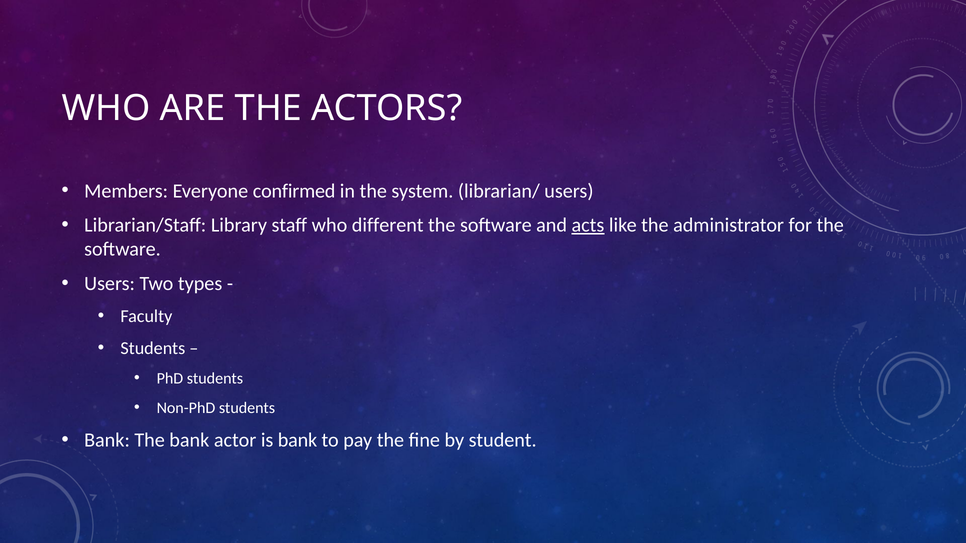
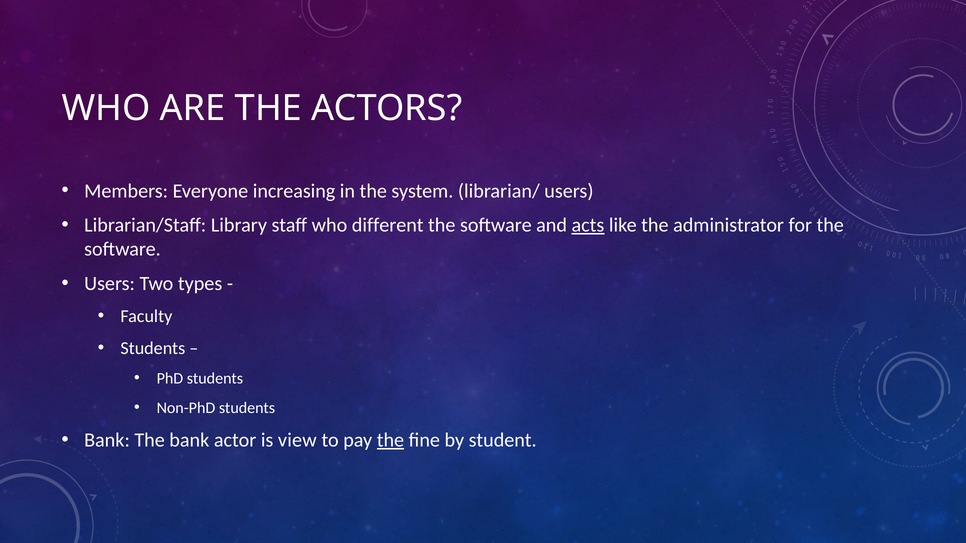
confirmed: confirmed -> increasing (294, 191)
is bank: bank -> view (297, 440)
the underline: none -> present (390, 440)
